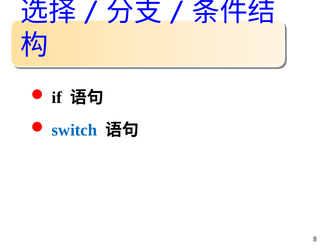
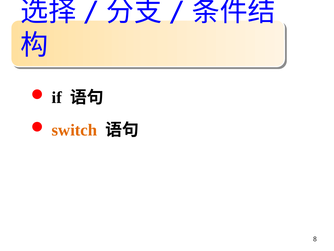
switch colour: blue -> orange (74, 130)
